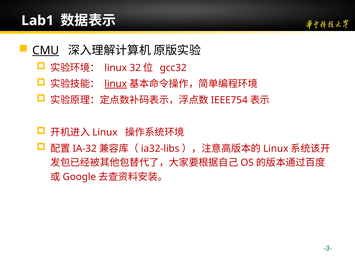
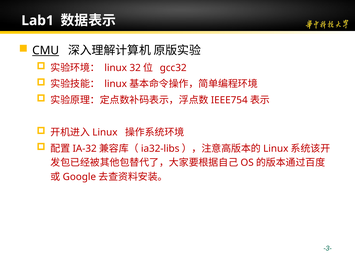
linux underline: present -> none (116, 84)
